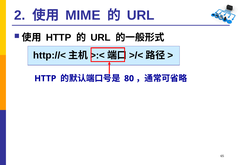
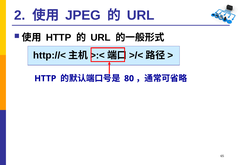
MIME: MIME -> JPEG (83, 15)
